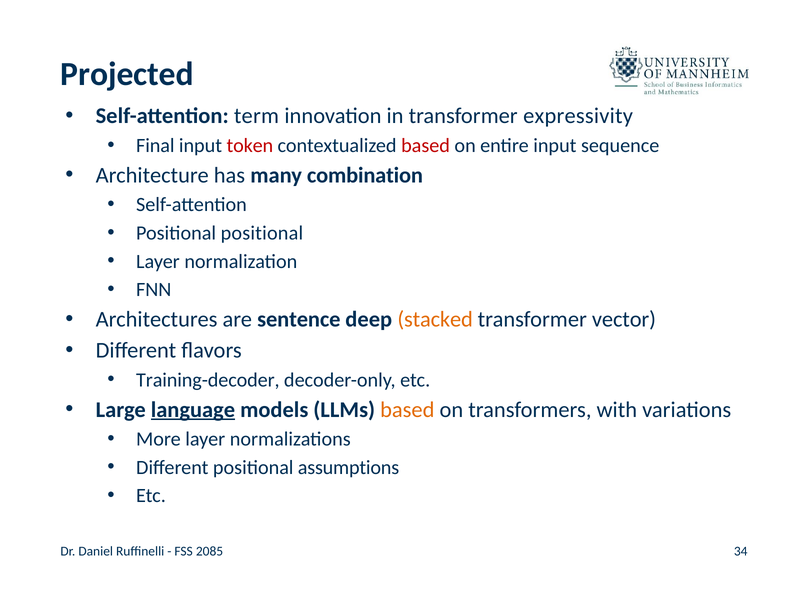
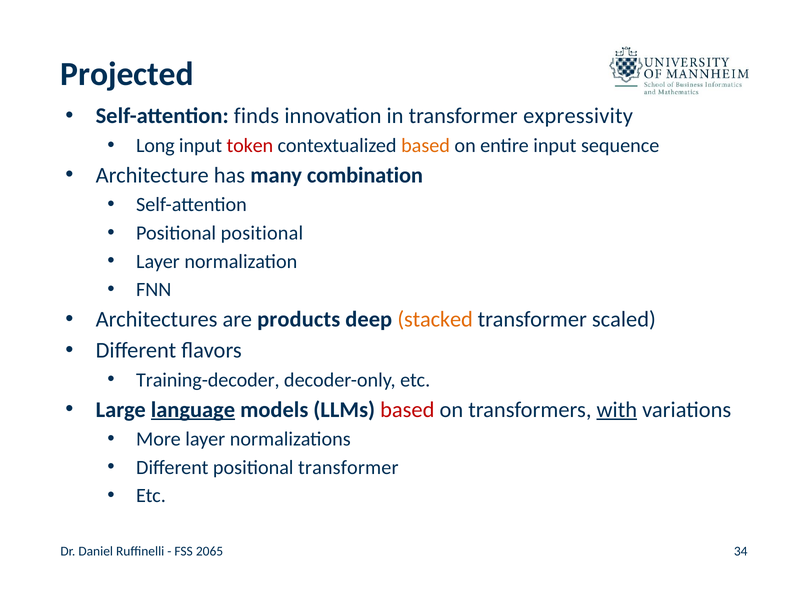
term: term -> finds (256, 116)
Final: Final -> Long (155, 146)
based colour: red -> orange (426, 146)
sentence: sentence -> products (299, 319)
vector: vector -> scaled (624, 319)
based colour: orange -> red (407, 410)
with underline: none -> present (617, 410)
positional assumptions: assumptions -> transformer (348, 467)
2085: 2085 -> 2065 (210, 551)
